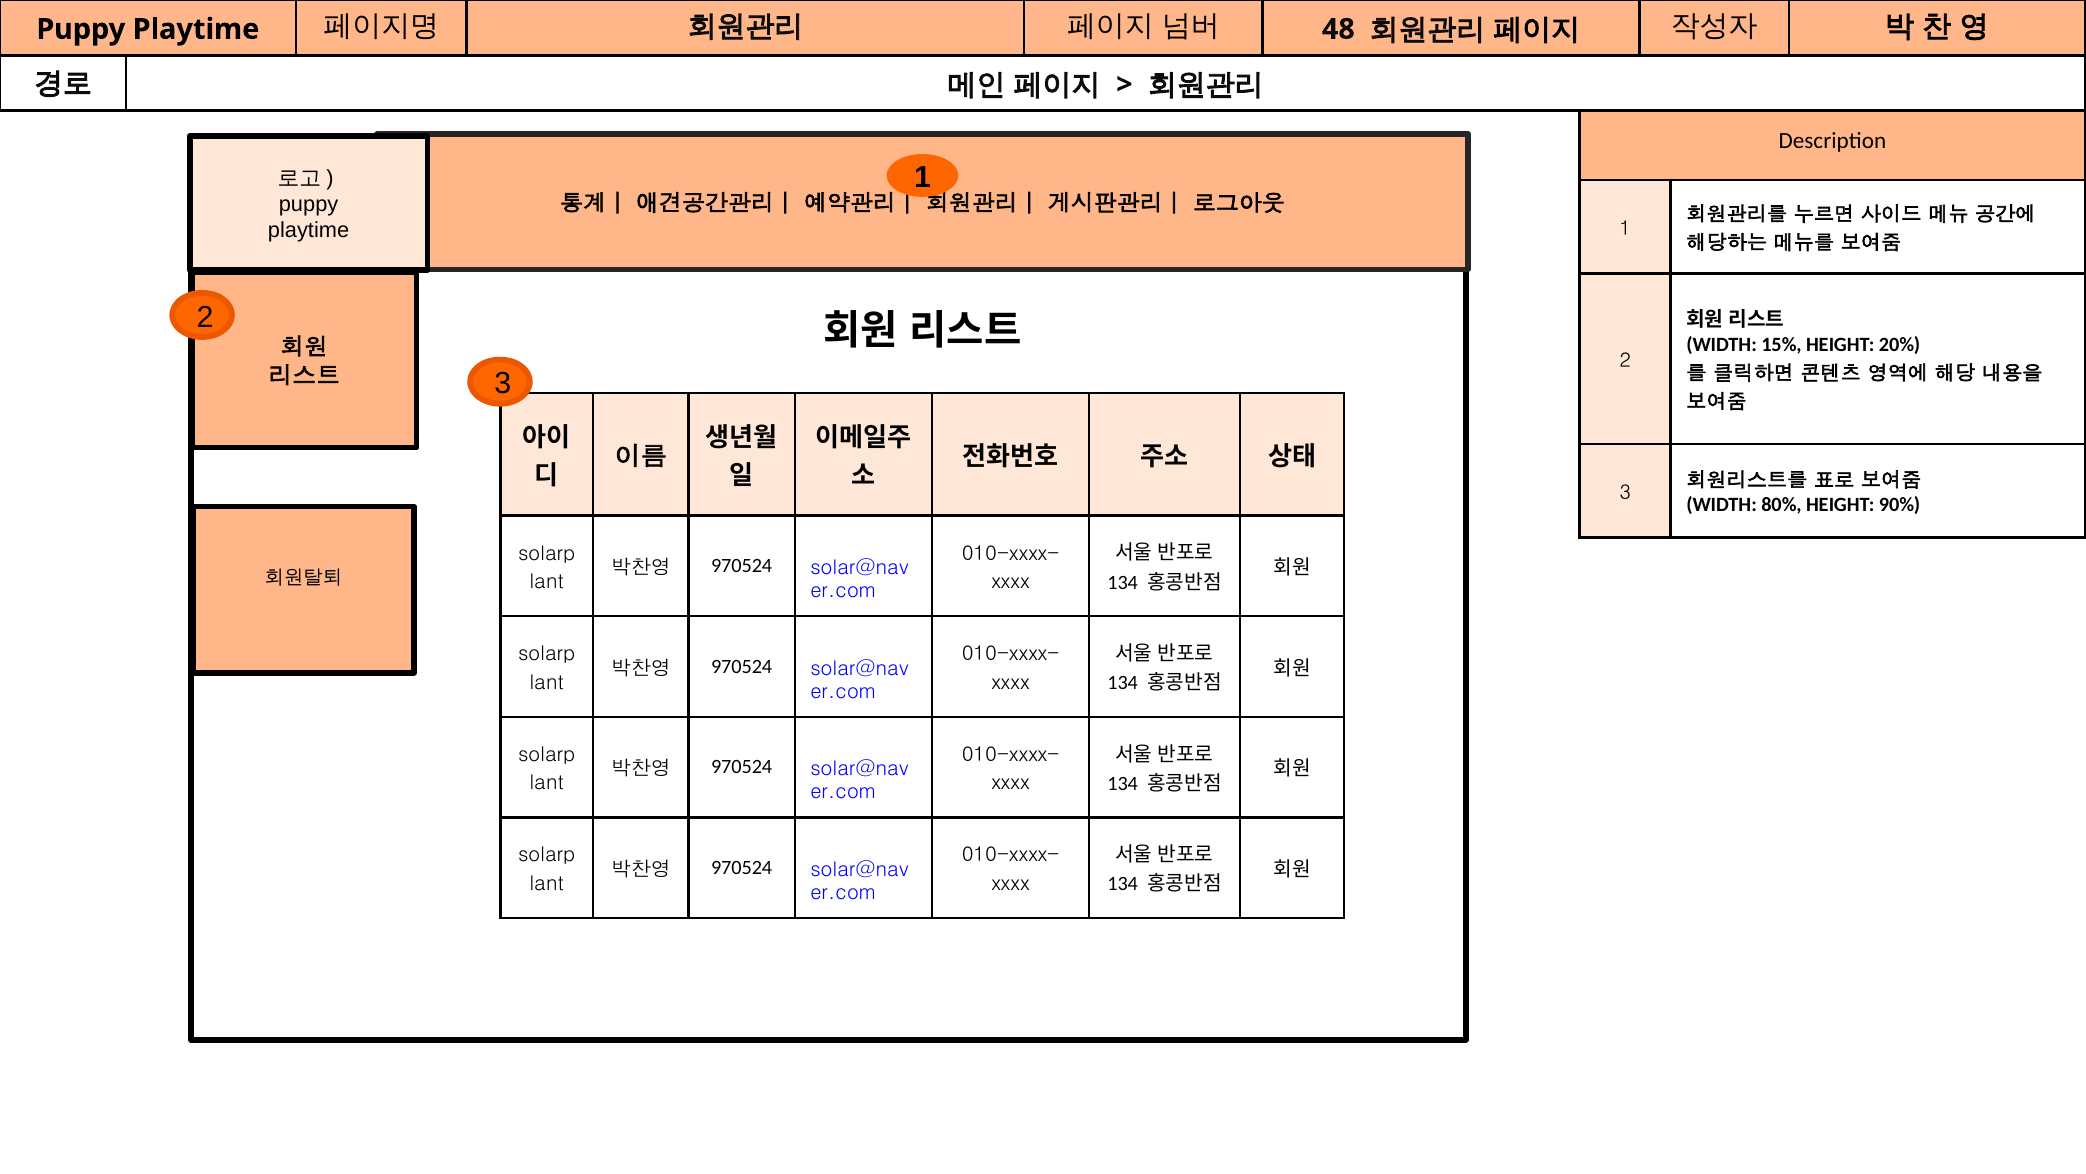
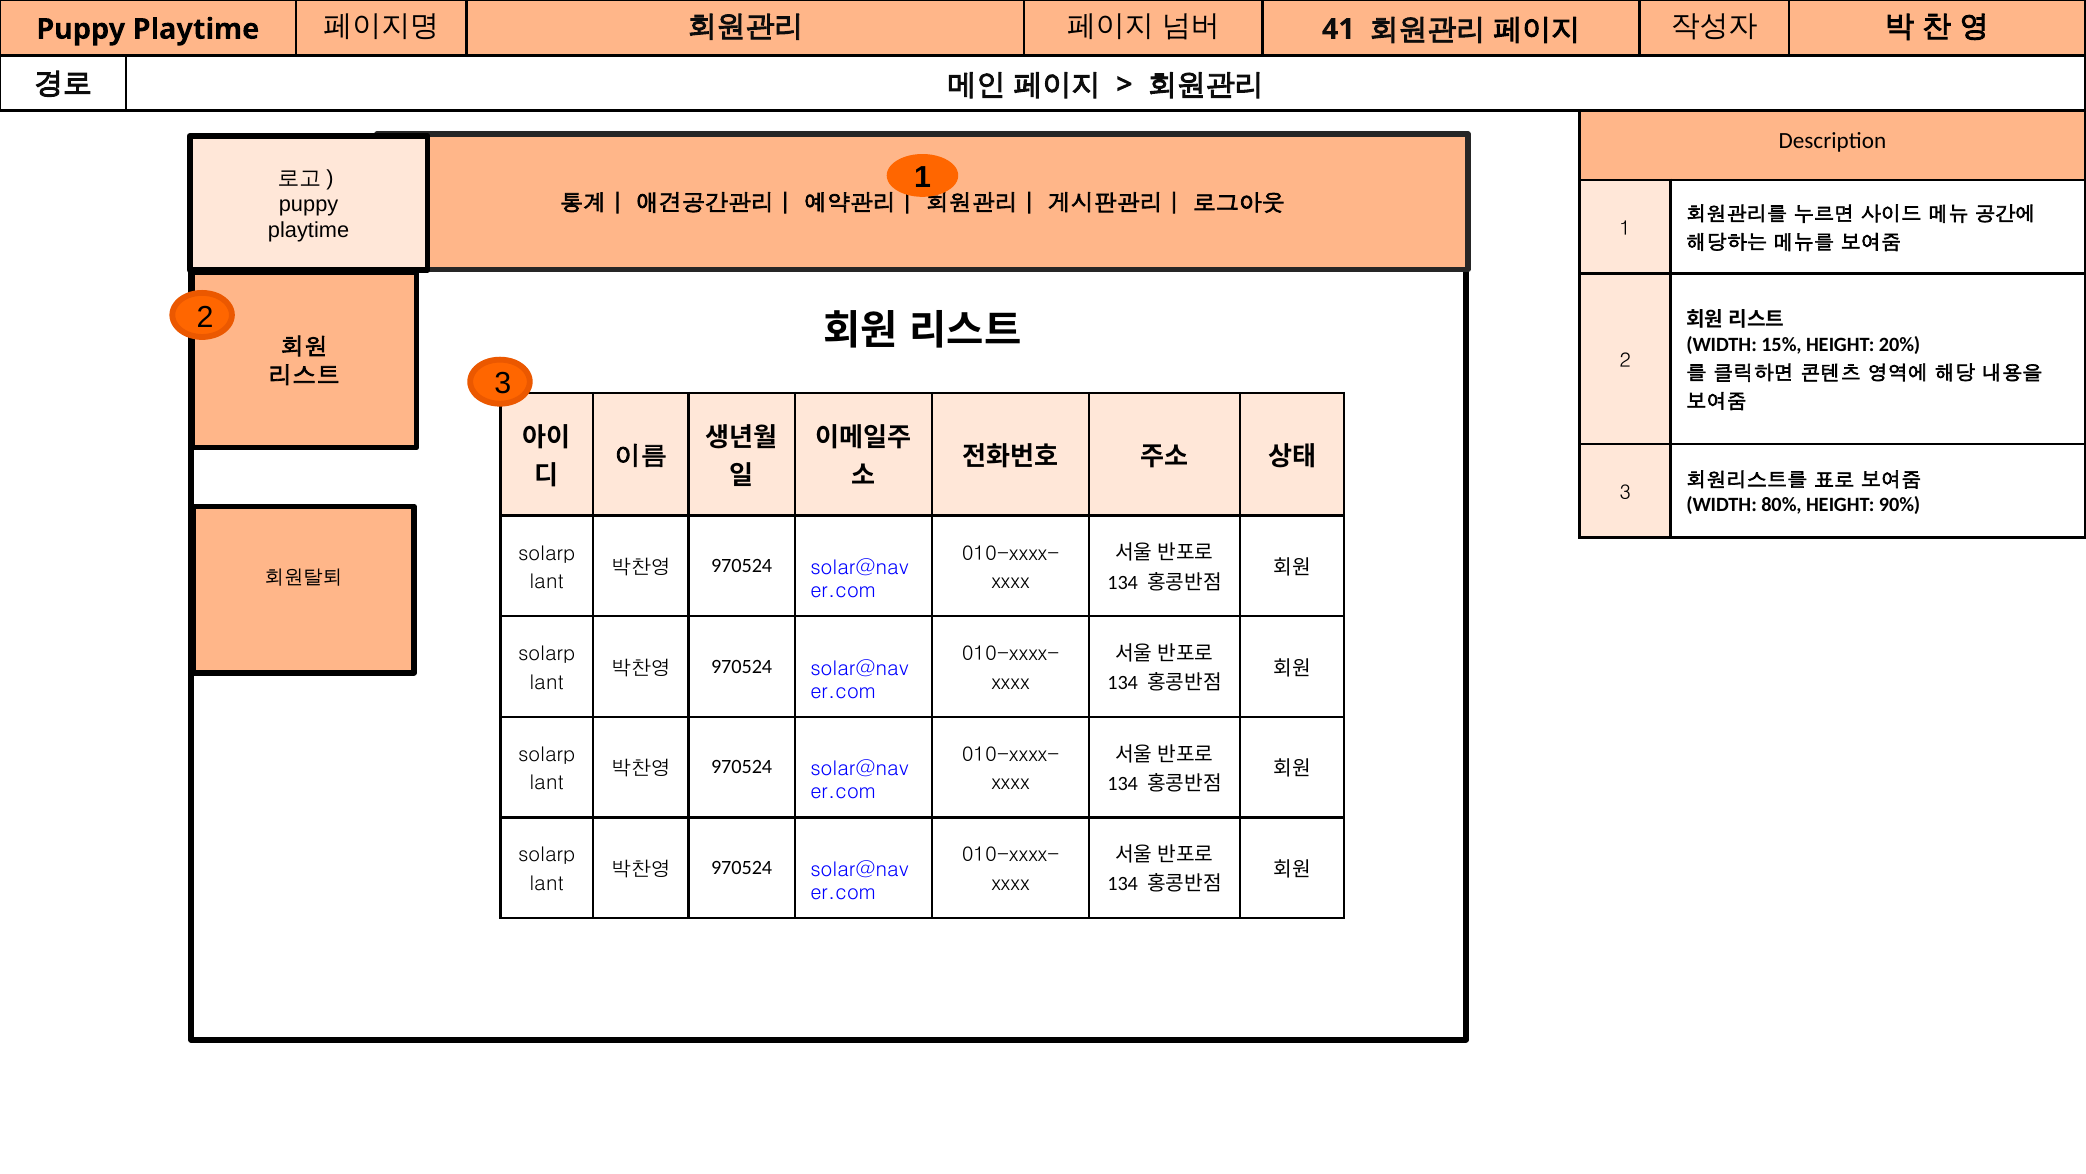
48: 48 -> 41 (1338, 29)
